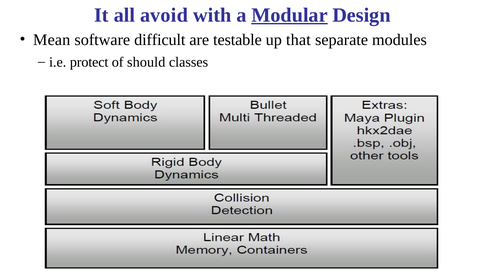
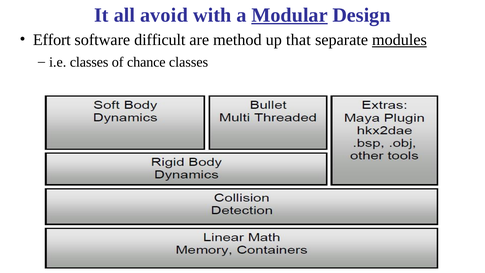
Mean: Mean -> Effort (52, 40)
testable: testable -> method (237, 40)
modules underline: none -> present (399, 40)
i.e protect: protect -> classes (89, 62)
should: should -> chance (146, 62)
